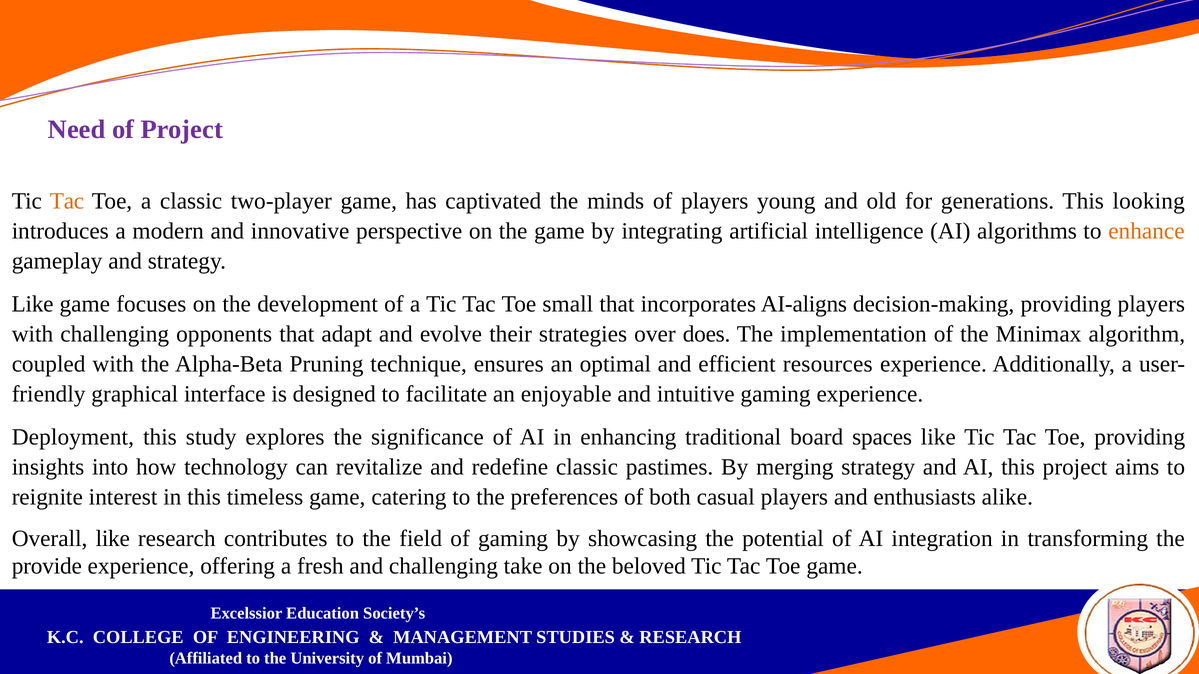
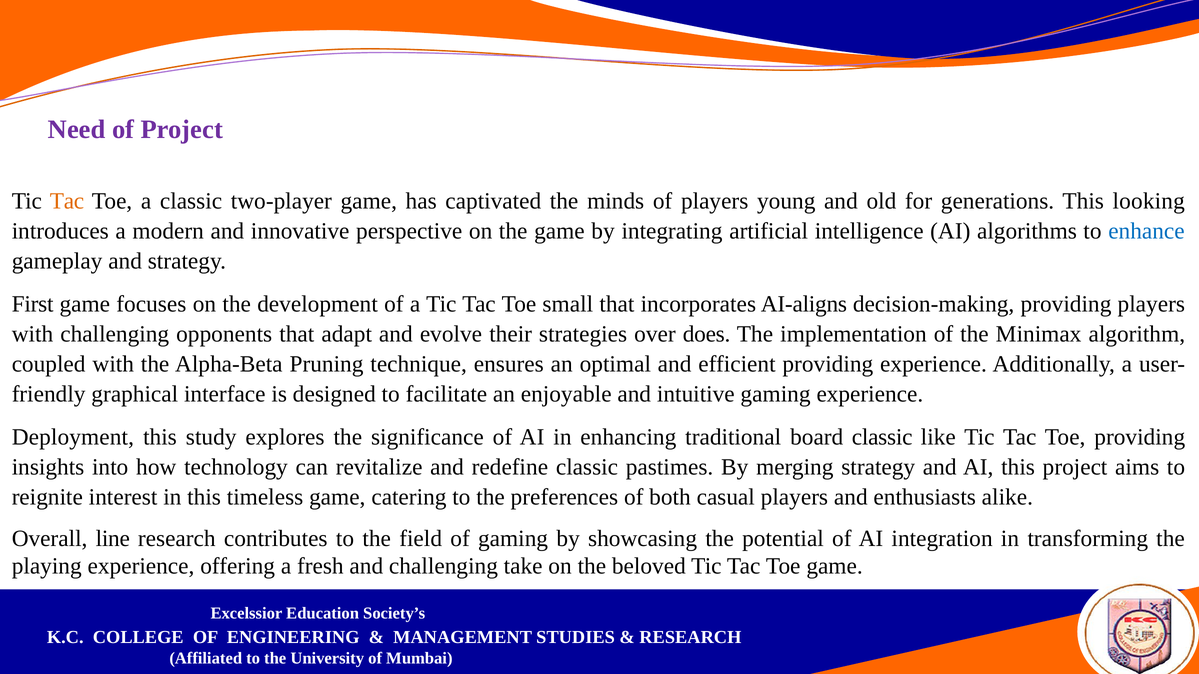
enhance colour: orange -> blue (1146, 231)
Like: Like -> First (33, 305)
efficient resources: resources -> providing (828, 364)
board spaces: spaces -> classic (882, 438)
Overall like: like -> line (113, 539)
provide: provide -> playing (47, 567)
